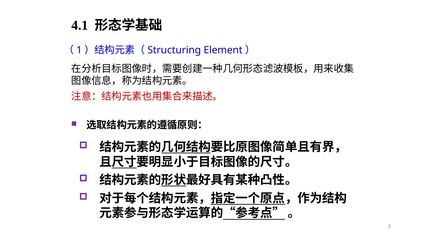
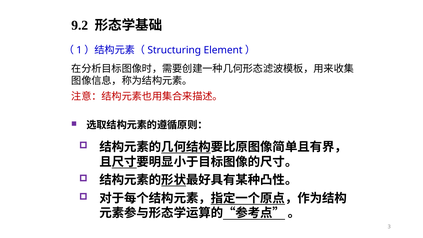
4.1: 4.1 -> 9.2 (80, 25)
